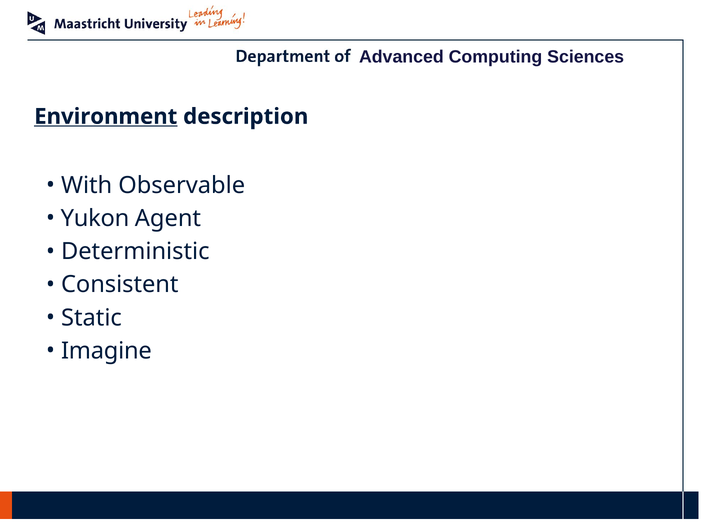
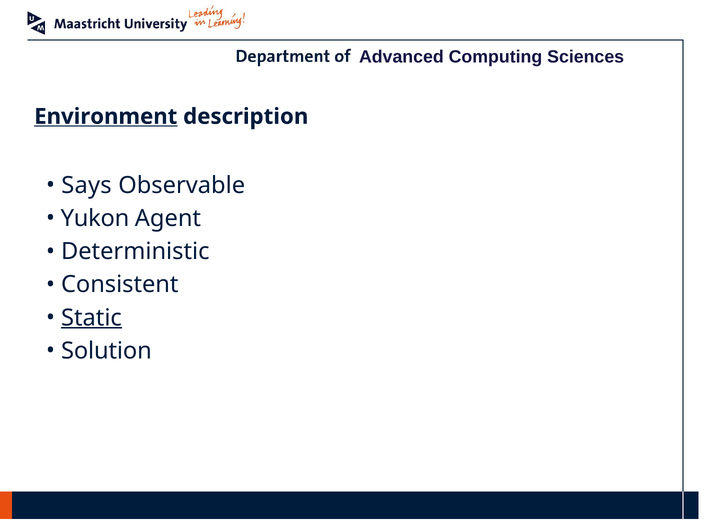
With: With -> Says (86, 186)
Static underline: none -> present (91, 318)
Imagine: Imagine -> Solution (106, 351)
